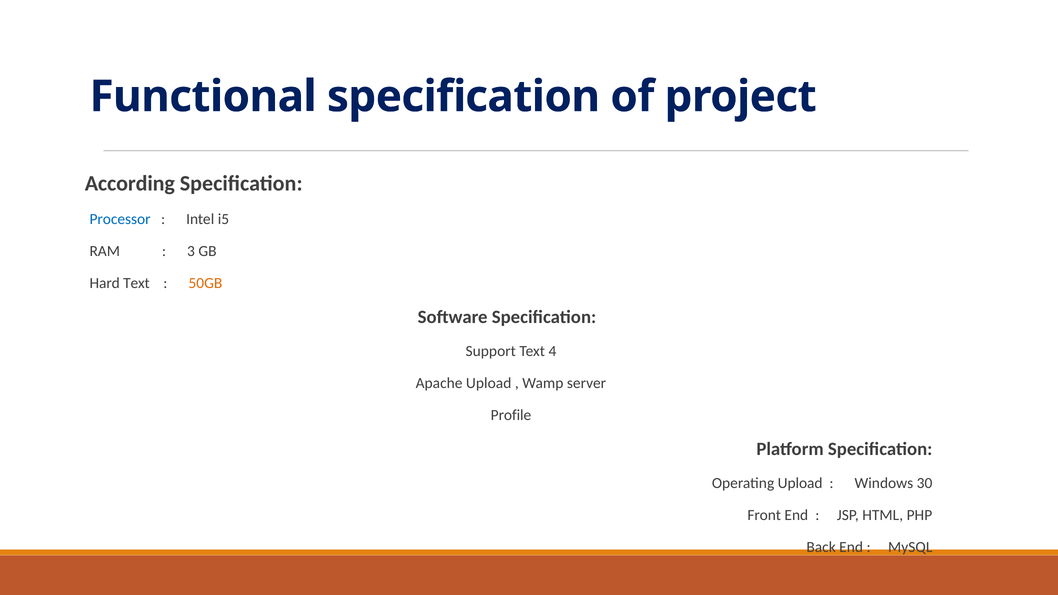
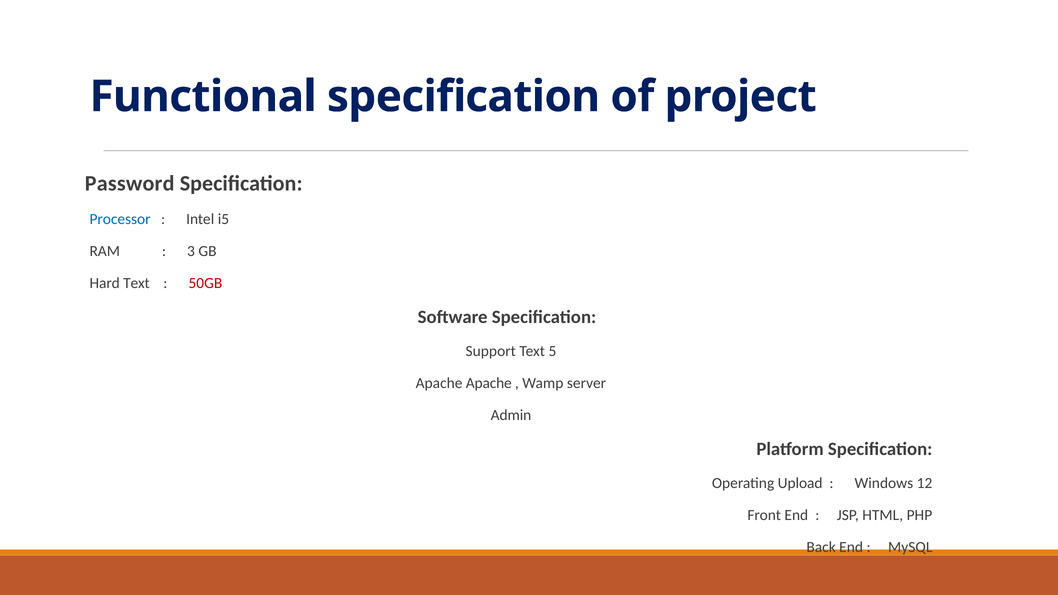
According: According -> Password (130, 183)
50GB colour: orange -> red (205, 283)
4: 4 -> 5 (552, 351)
Apache Upload: Upload -> Apache (489, 383)
Profile: Profile -> Admin (511, 415)
30: 30 -> 12 (924, 483)
